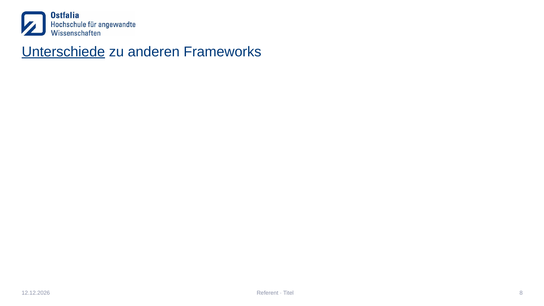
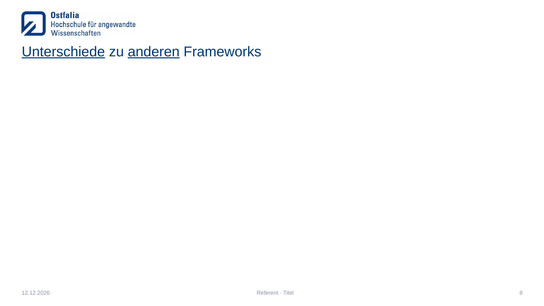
anderen underline: none -> present (154, 52)
